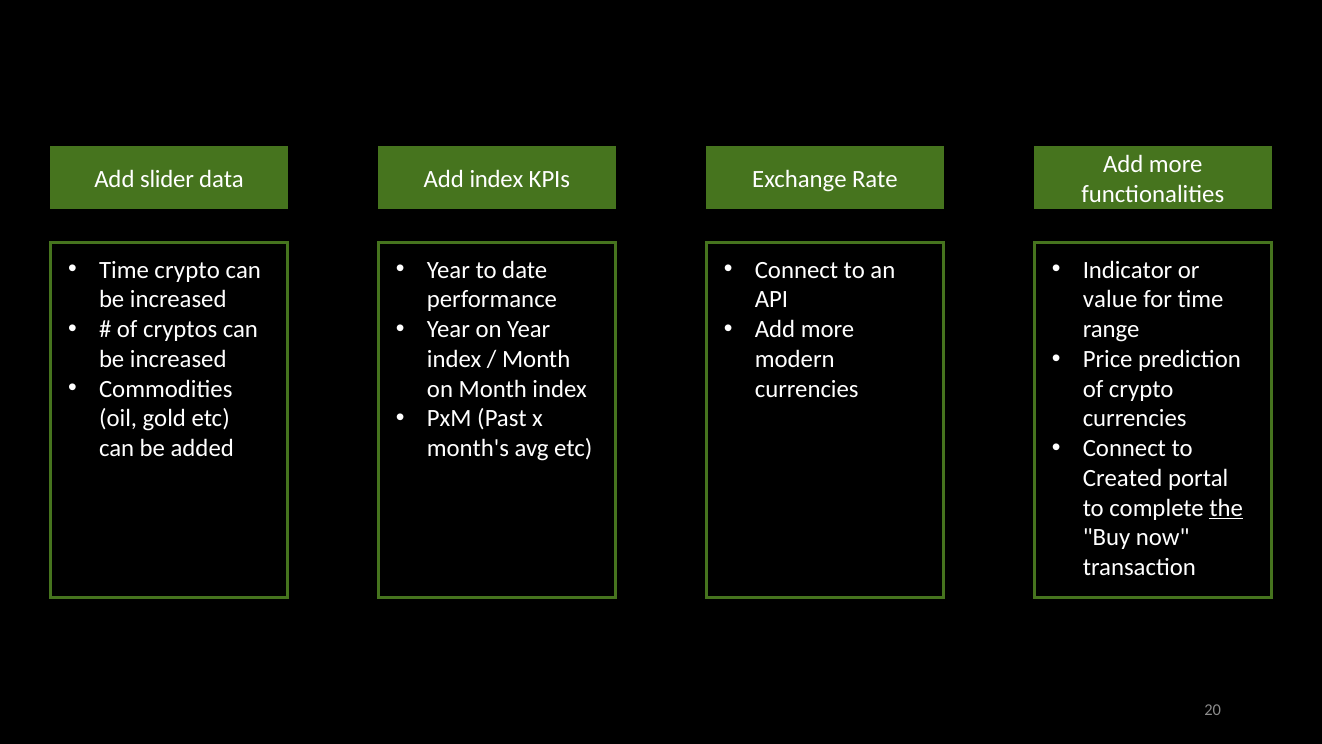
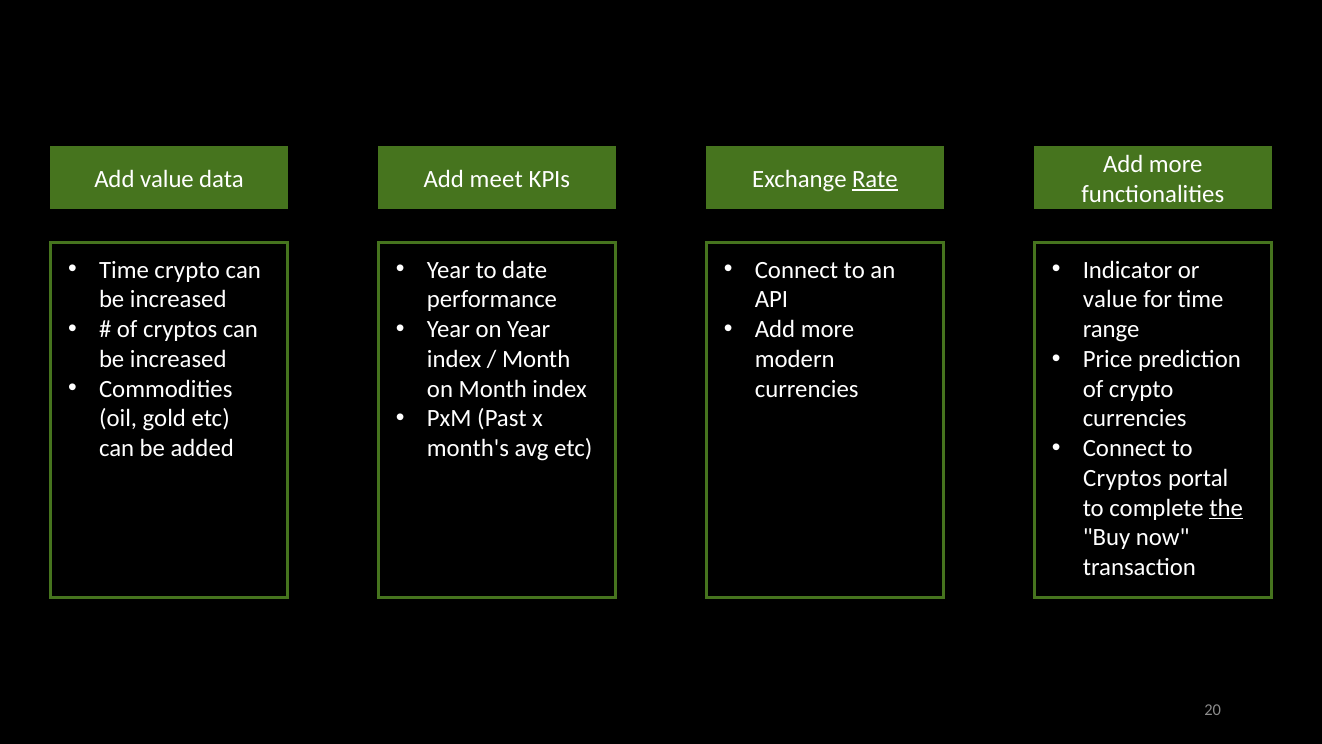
Add slider: slider -> value (167, 179)
Add index: index -> meet (496, 179)
Rate underline: none -> present (875, 179)
Created: Created -> Cryptos (1123, 478)
